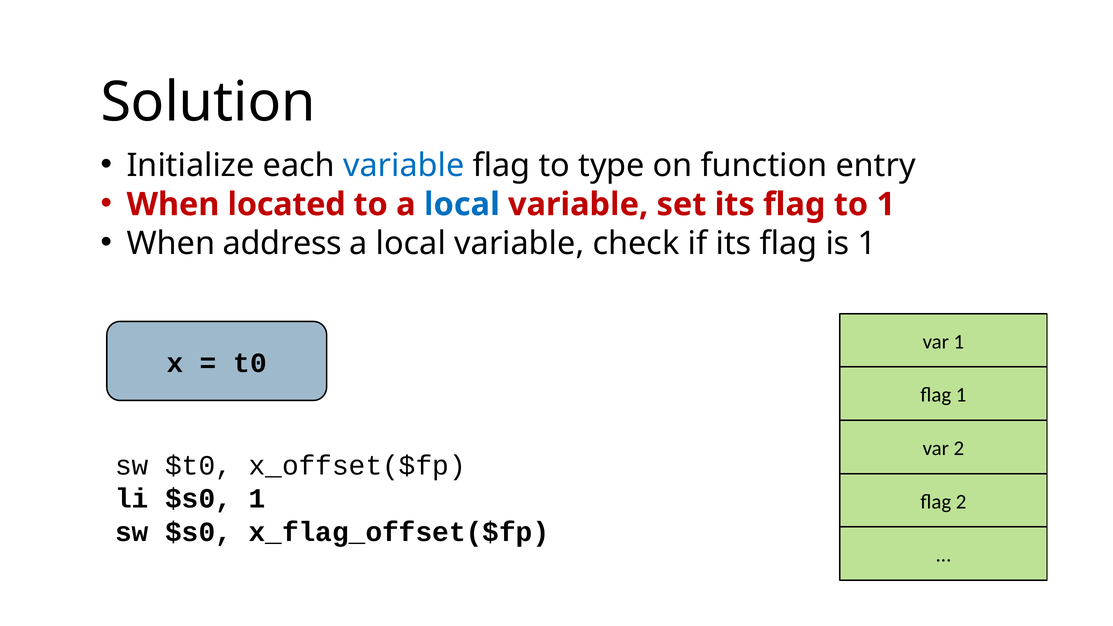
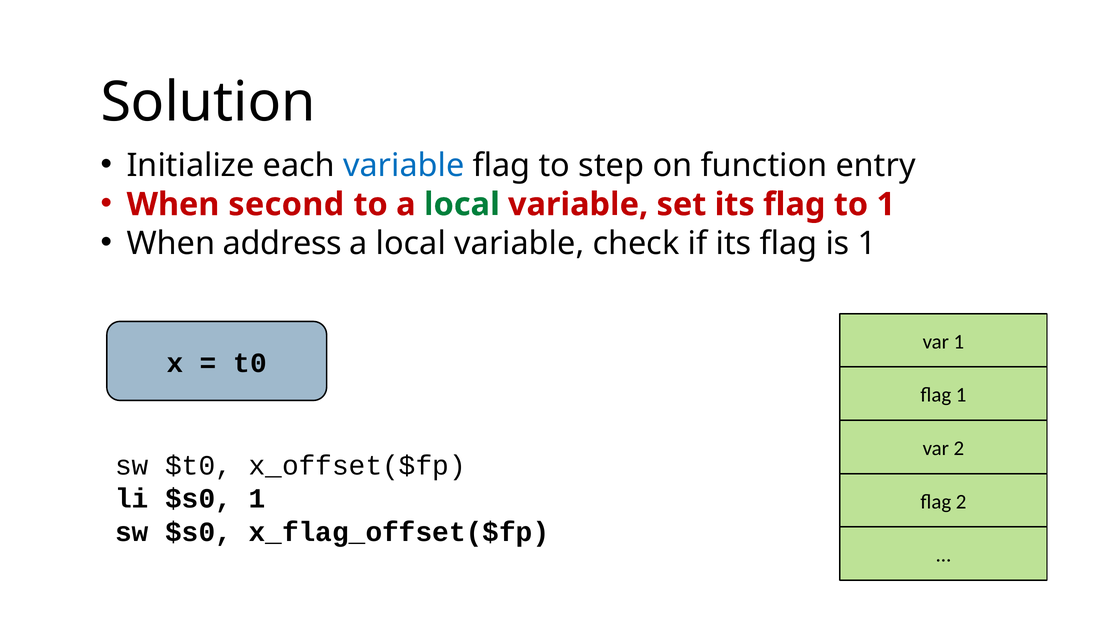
type: type -> step (611, 166)
located: located -> second (286, 204)
local colour: blue -> green (462, 204)
